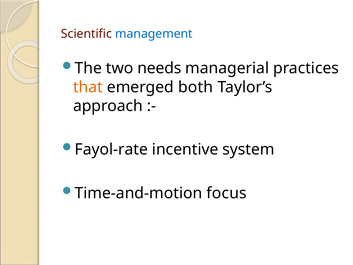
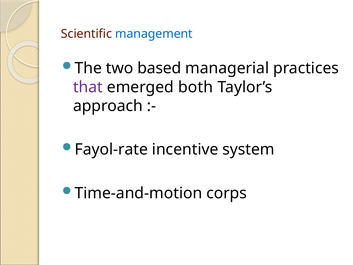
needs: needs -> based (159, 68)
that colour: orange -> purple (88, 87)
focus: focus -> corps (227, 193)
